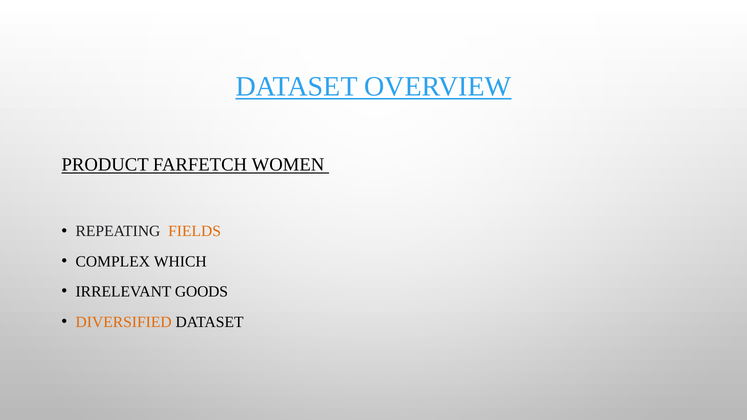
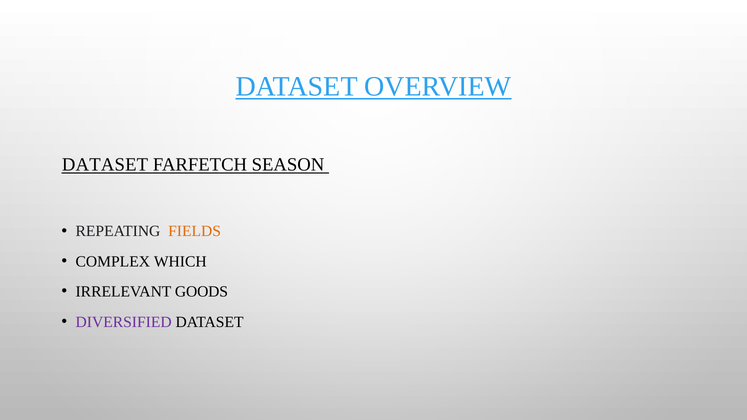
PRODUCT: PRODUCT -> DATASET (105, 165)
WOMEN: WOMEN -> SEASON (288, 165)
DIVERSIFIED colour: orange -> purple (124, 322)
